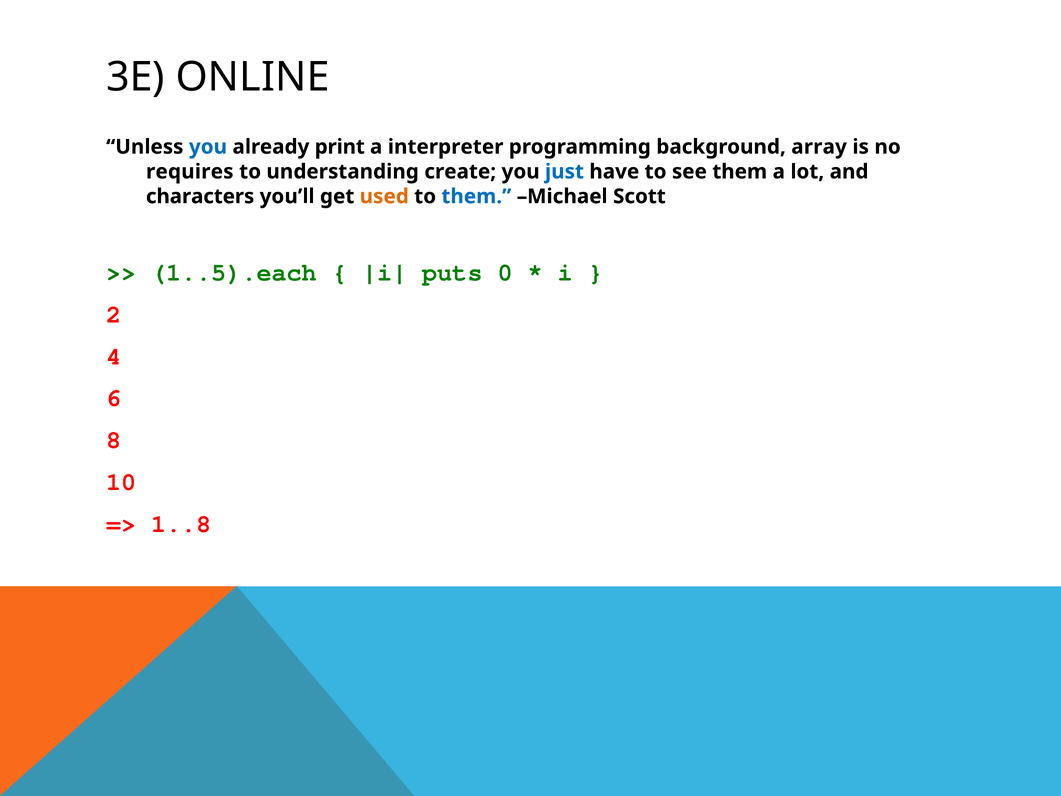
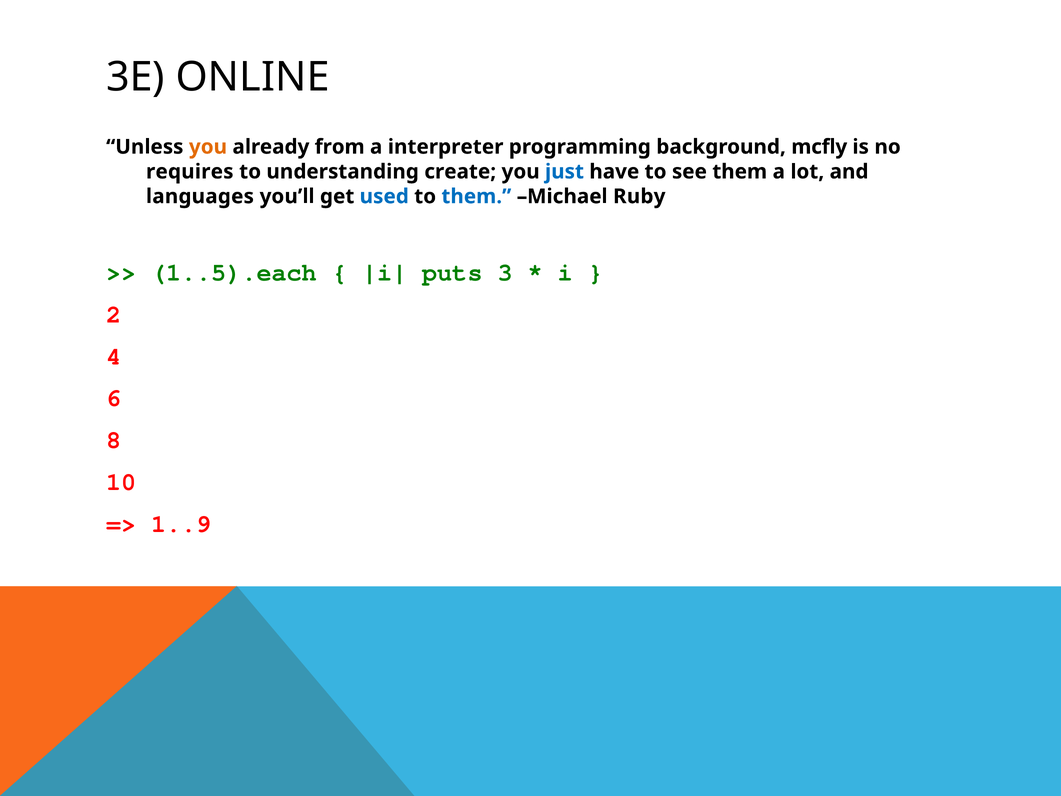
you colour: blue -> orange (208, 147)
print: print -> from (340, 147)
array: array -> mcfly (819, 147)
characters: characters -> languages (200, 196)
used colour: orange -> blue (384, 196)
Scott: Scott -> Ruby (639, 196)
0: 0 -> 3 (505, 272)
1..8: 1..8 -> 1..9 (181, 524)
